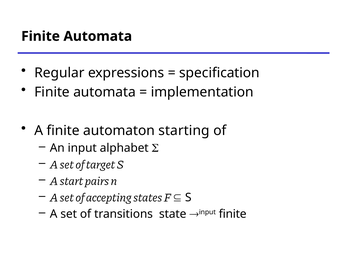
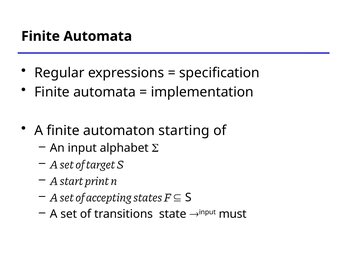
pairs: pairs -> print (97, 181)
input finite: finite -> must (233, 214)
